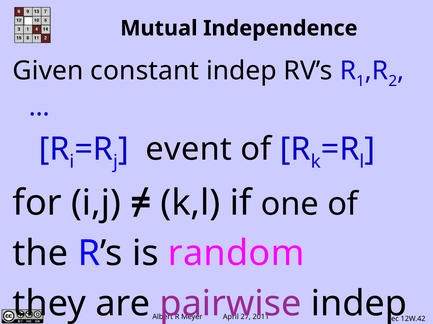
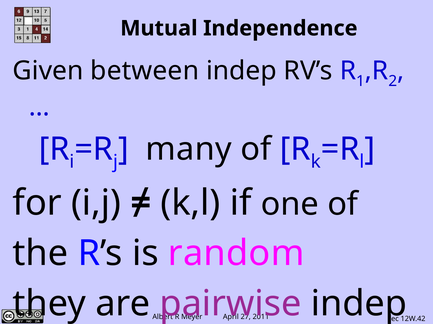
constant: constant -> between (145, 71)
event: event -> many (189, 149)
